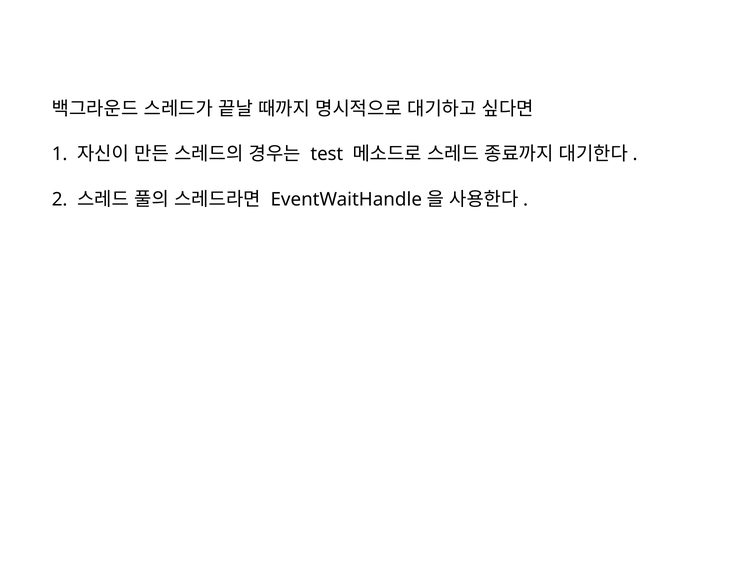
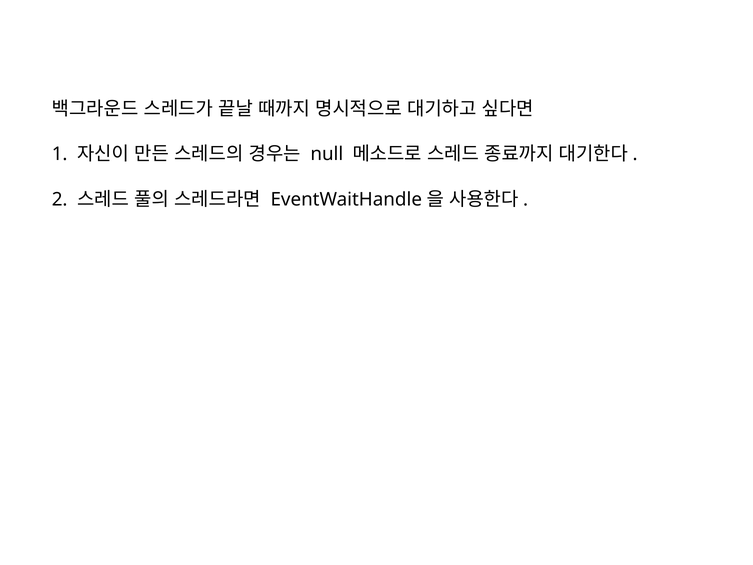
test: test -> null (327, 154)
